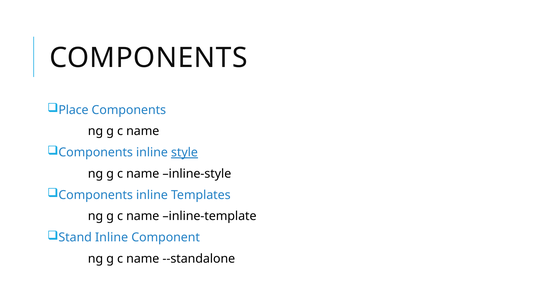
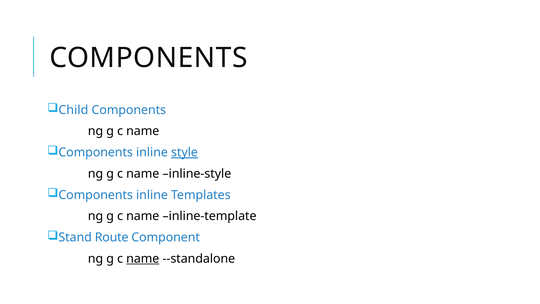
Place: Place -> Child (73, 110)
Stand Inline: Inline -> Route (112, 237)
name underline: none -> present (143, 259)
